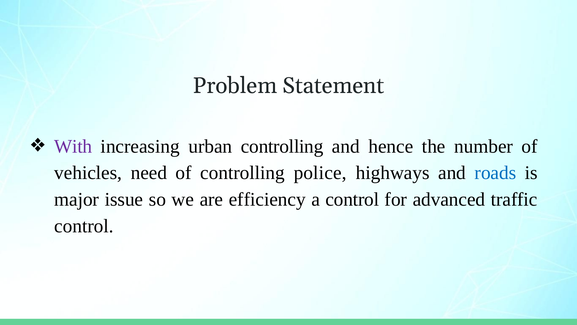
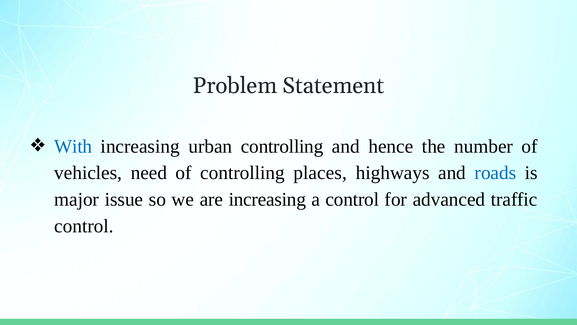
With colour: purple -> blue (73, 146)
police: police -> places (320, 173)
are efficiency: efficiency -> increasing (267, 199)
